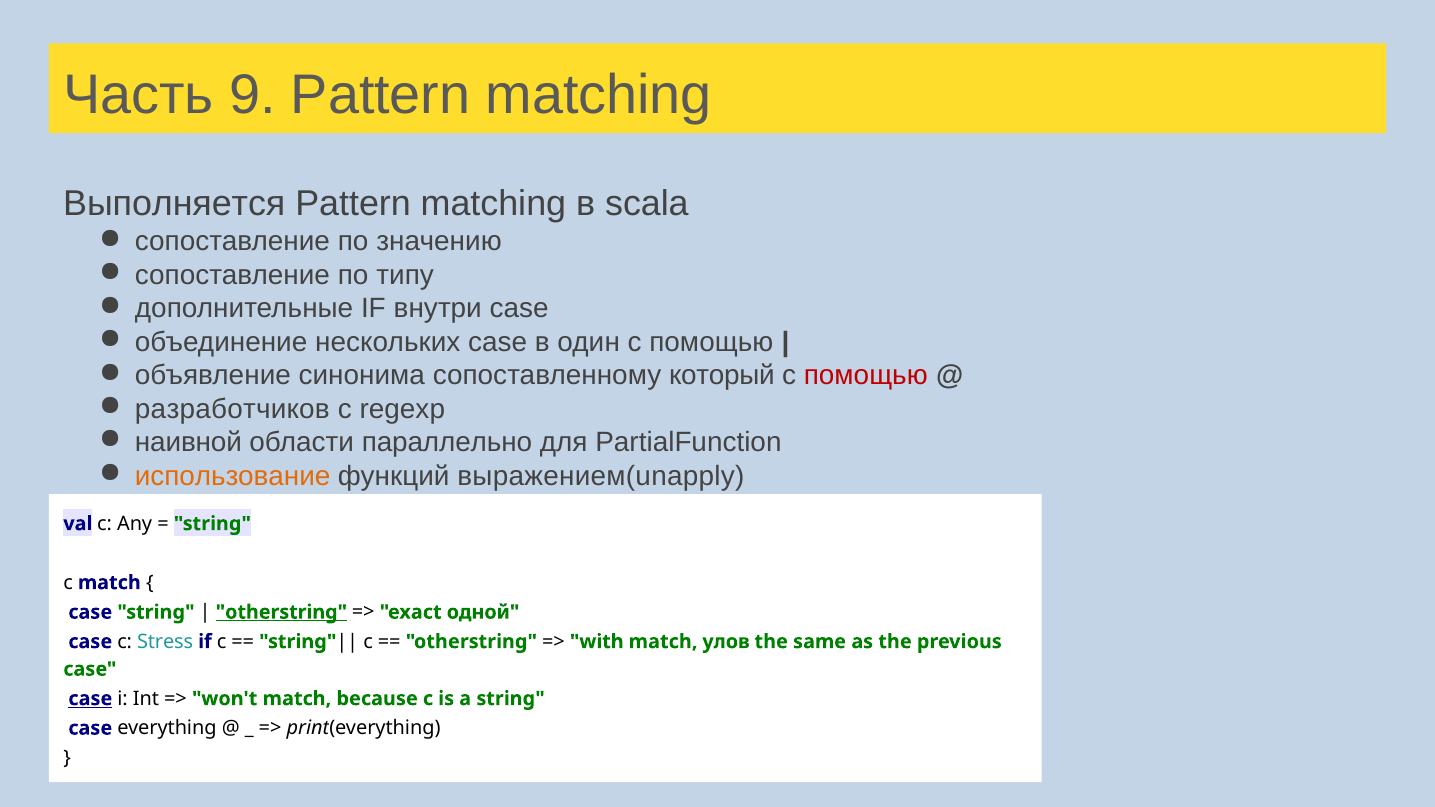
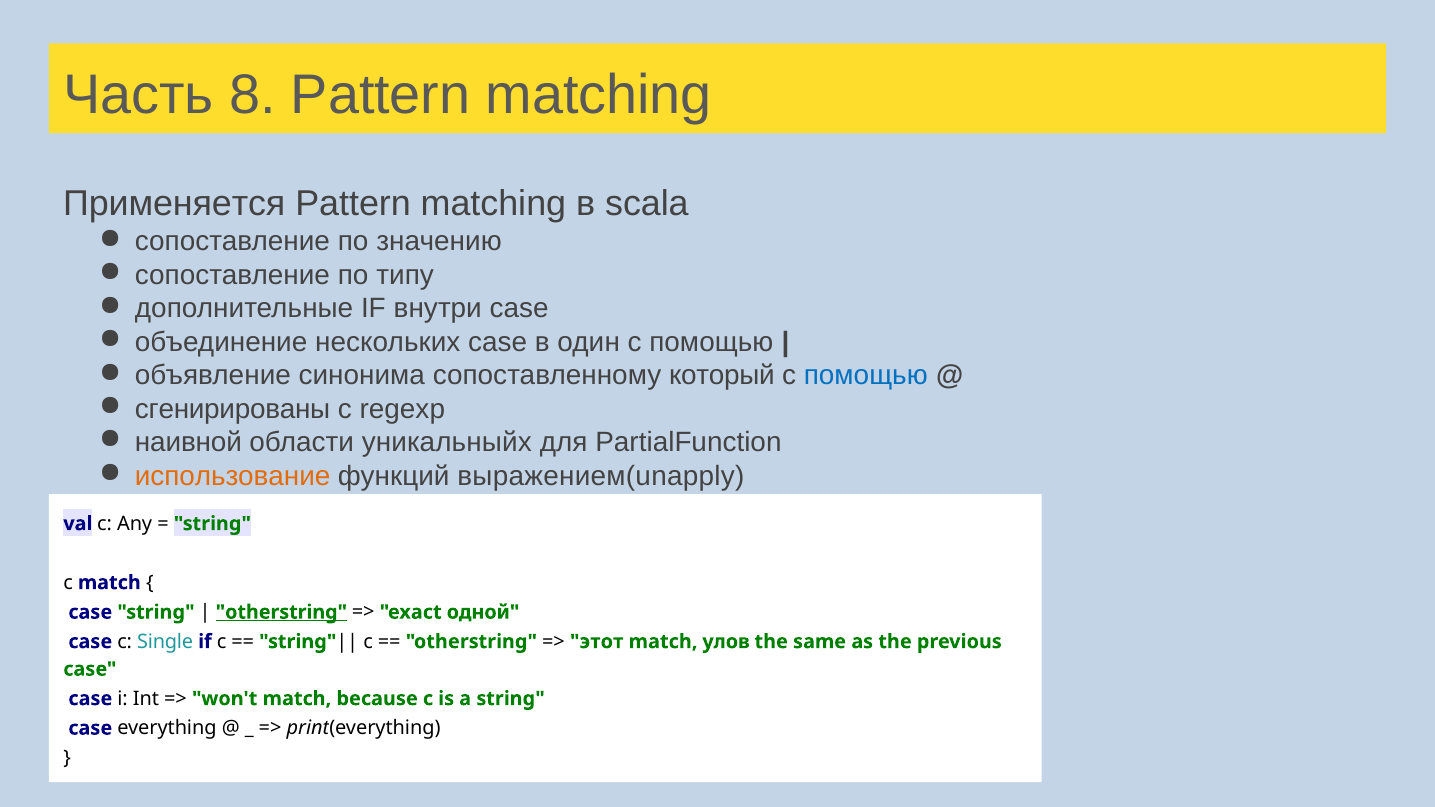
9: 9 -> 8 (252, 95)
Выполняется: Выполняется -> Применяется (174, 204)
помощью colour: red -> blue (866, 375)
разработчиков: разработчиков -> сгенирированы (233, 409)
параллельно: параллельно -> уникальныйх (447, 442)
Stress: Stress -> Single (165, 642)
with: with -> этот (597, 642)
case underline: present -> none (90, 699)
